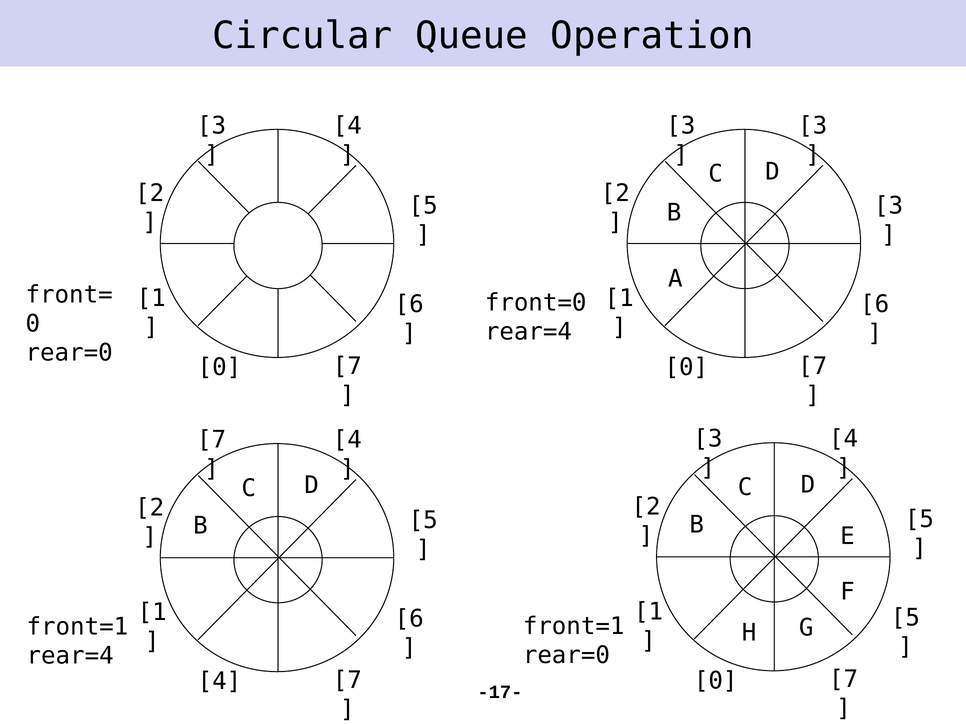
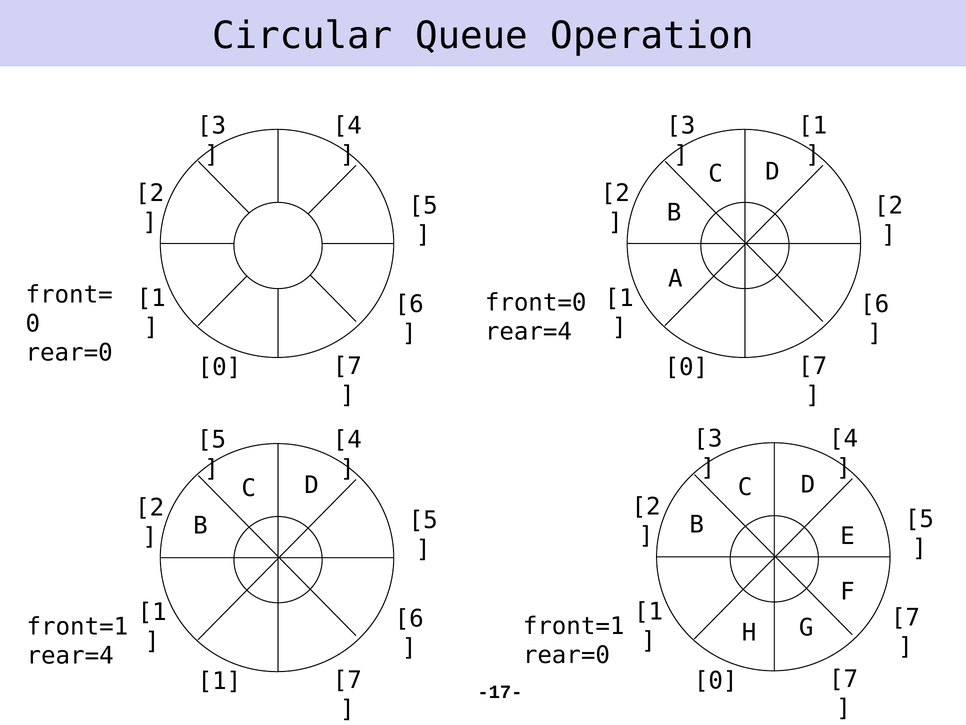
3: 3 -> 1 (813, 126)
3: 3 -> 2 (889, 206)
7: 7 -> 5 (212, 440)
5: 5 -> 7 (905, 617)
4: 4 -> 1 (219, 681)
